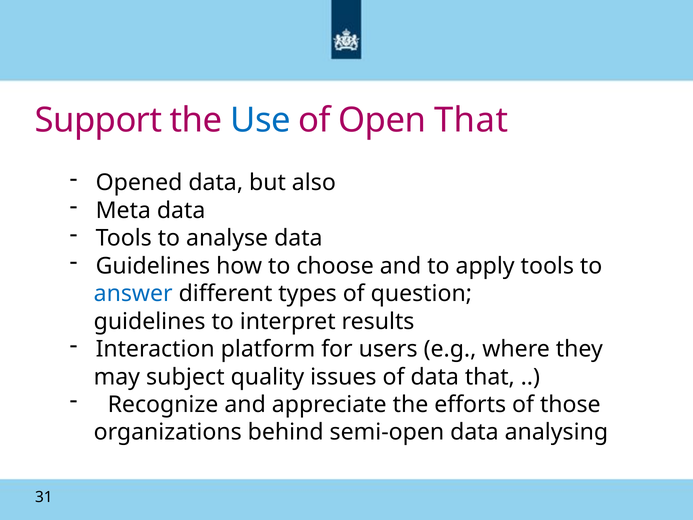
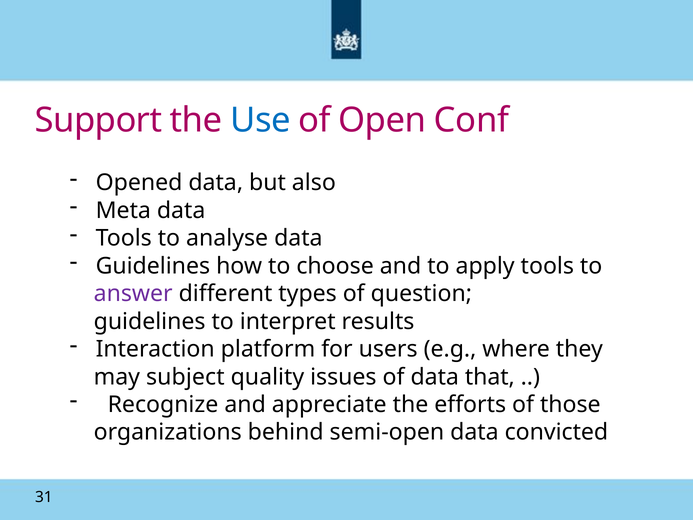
Open That: That -> Conf (472, 120)
answer colour: blue -> purple (133, 294)
analysing: analysing -> convicted (556, 432)
